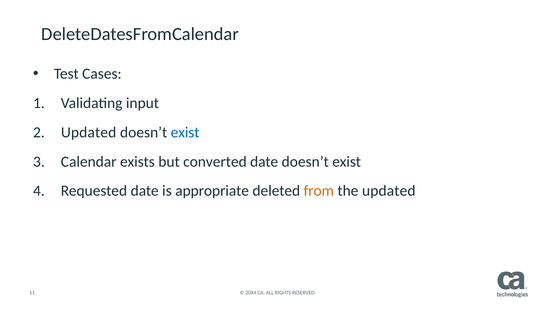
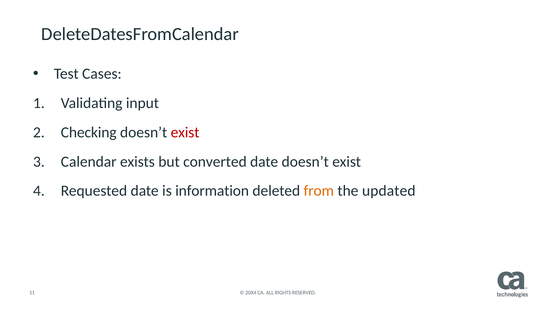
Updated: Updated -> Checking (89, 133)
exist colour: blue -> red (185, 133)
appropriate: appropriate -> information (212, 191)
